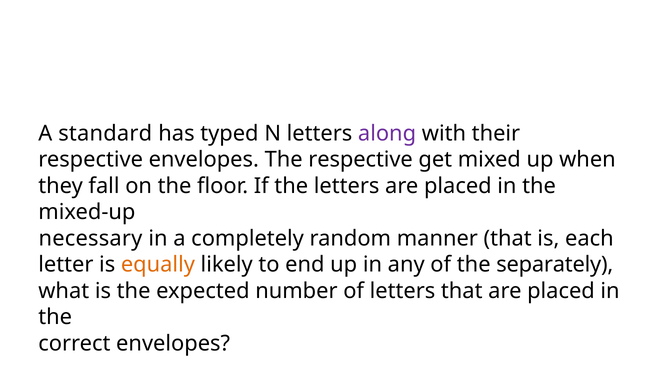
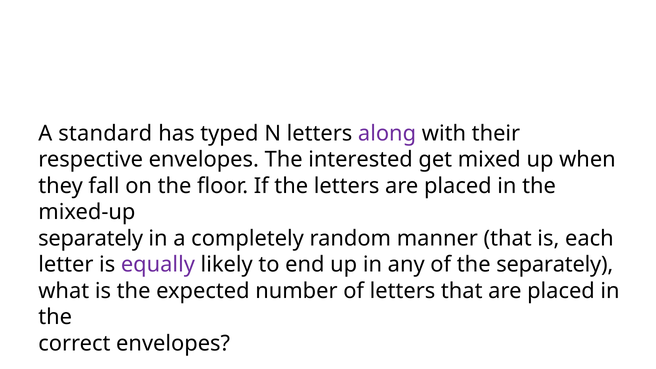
The respective: respective -> interested (361, 160)
necessary: necessary -> separately (91, 238)
equally colour: orange -> purple (158, 265)
